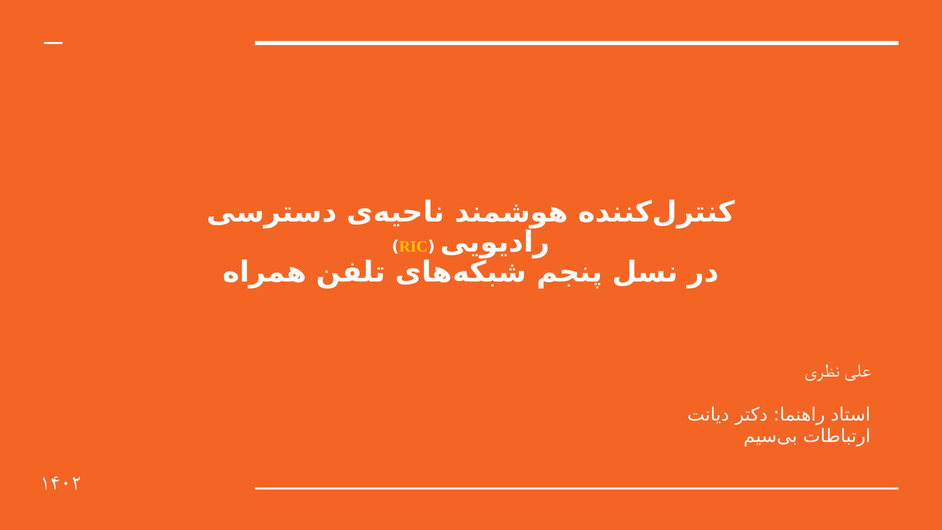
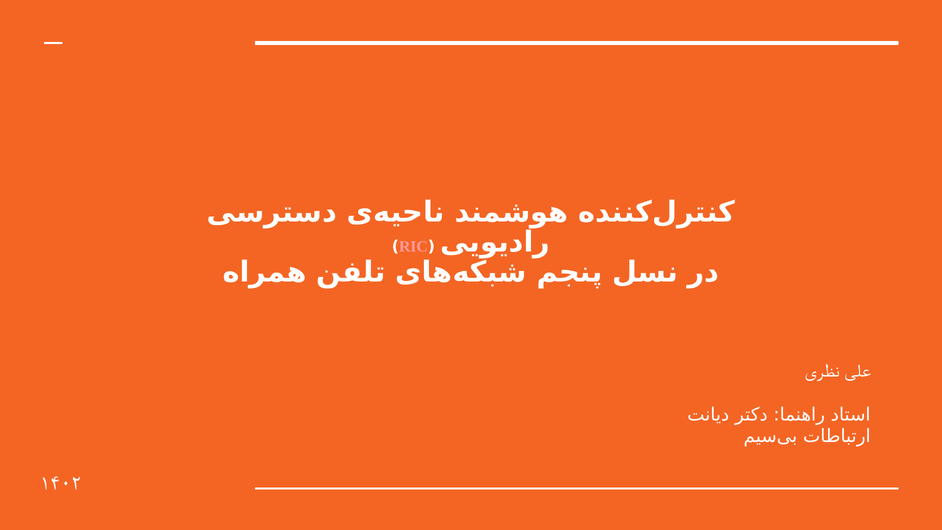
RIC colour: yellow -> pink (413, 247)
